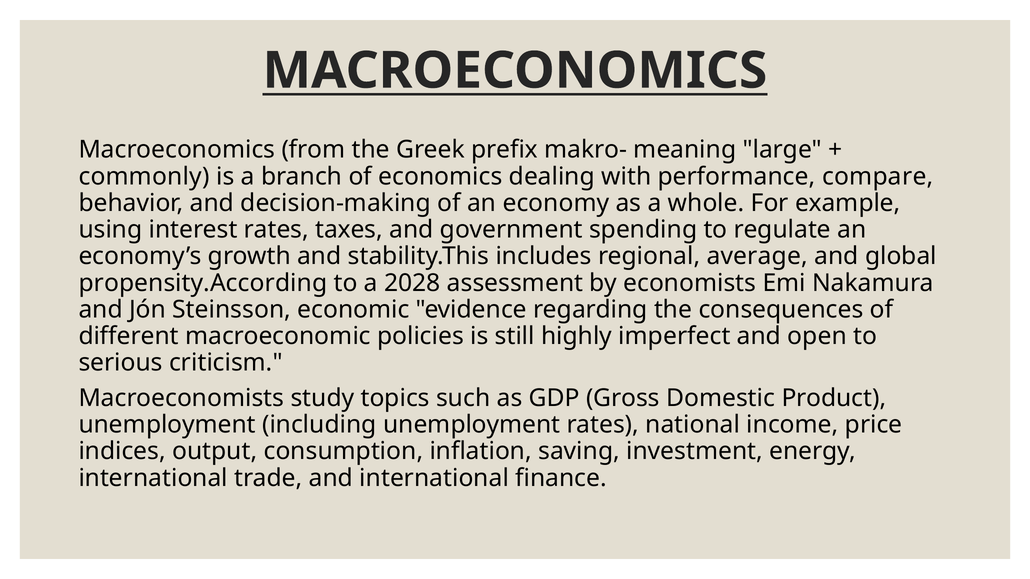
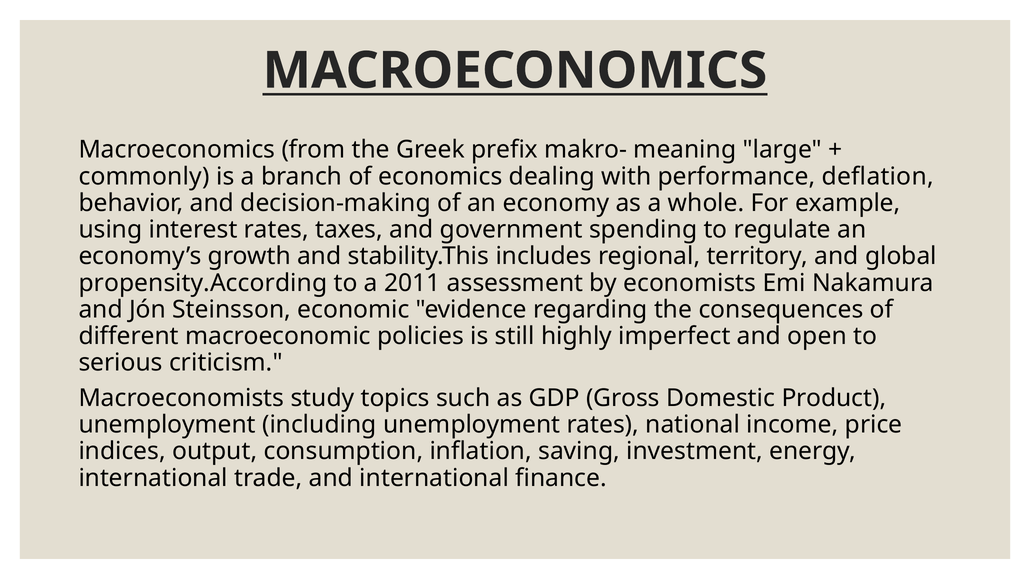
compare: compare -> deflation (878, 177)
average: average -> territory (757, 256)
2028: 2028 -> 2011 (412, 283)
